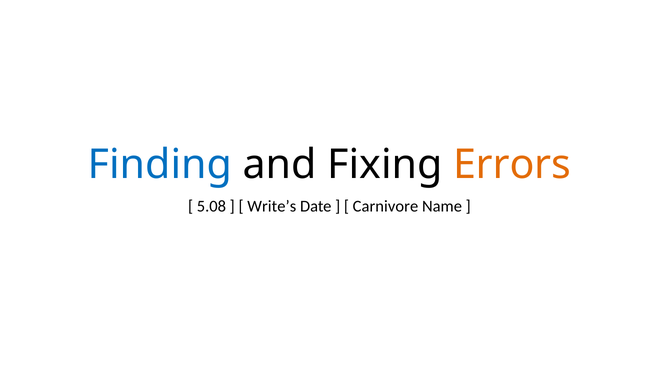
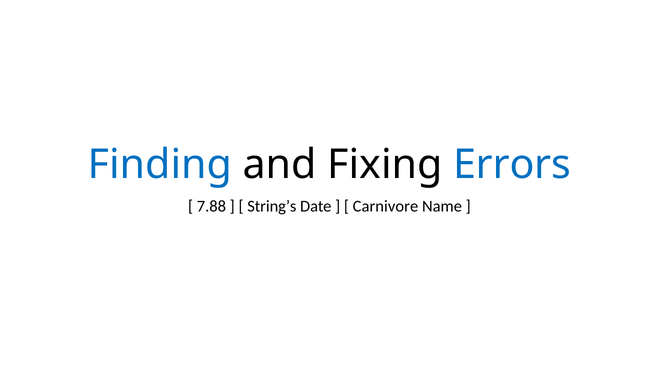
Errors colour: orange -> blue (512, 165)
5.08: 5.08 -> 7.88 (211, 206)
Write’s: Write’s -> String’s (272, 206)
